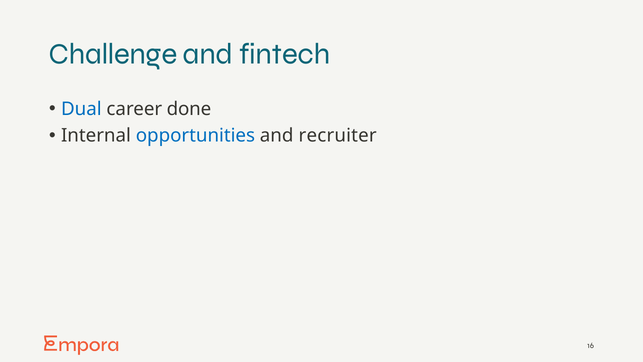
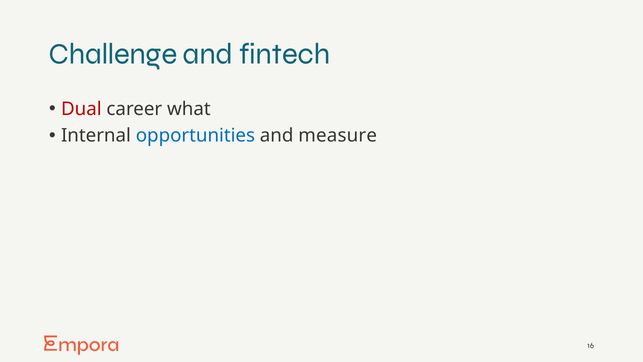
Dual colour: blue -> red (81, 109)
done: done -> what (189, 109)
recruiter: recruiter -> measure (338, 136)
